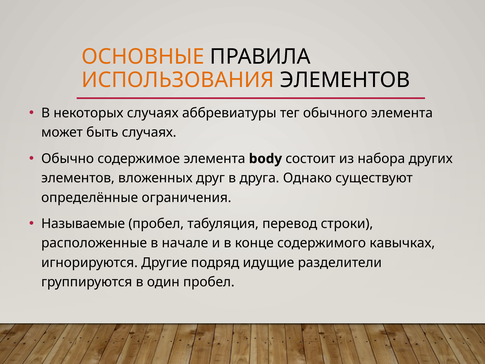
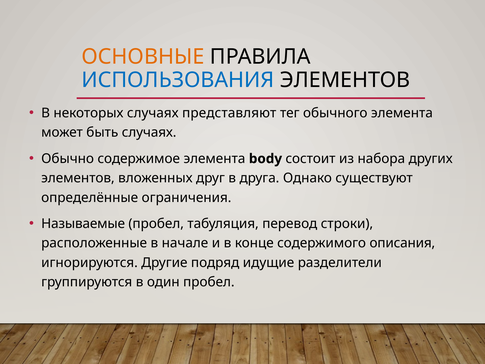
ИСПОЛЬЗОВАНИЯ colour: orange -> blue (178, 80)
аббревиатуры: аббревиатуры -> представляют (229, 113)
кавычках: кавычках -> описания (402, 243)
